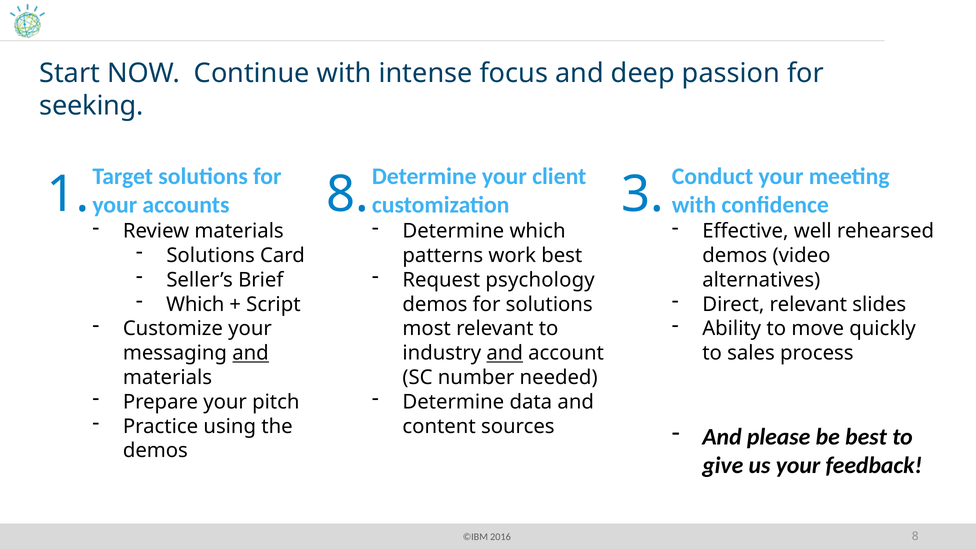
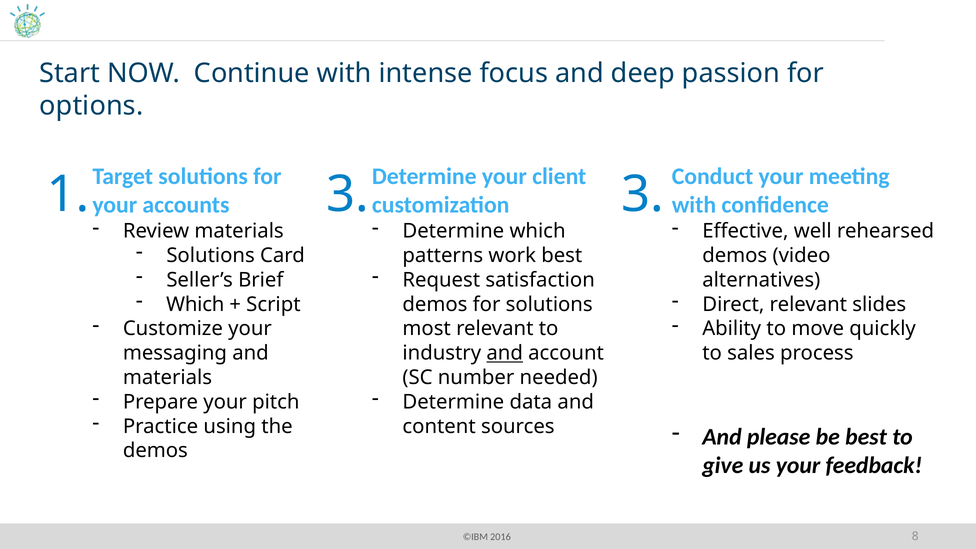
seeking: seeking -> options (91, 106)
1 8: 8 -> 3 (348, 195)
psychology: psychology -> satisfaction (540, 280)
and underline: present -> none (251, 353)
